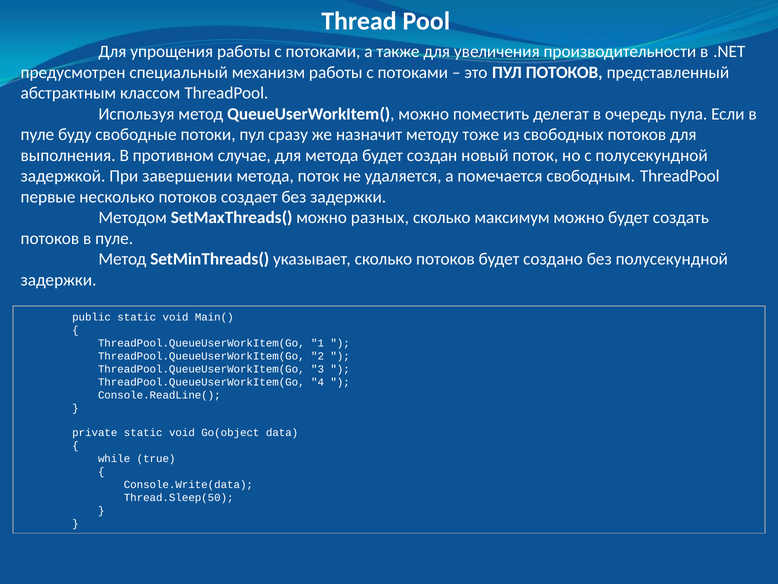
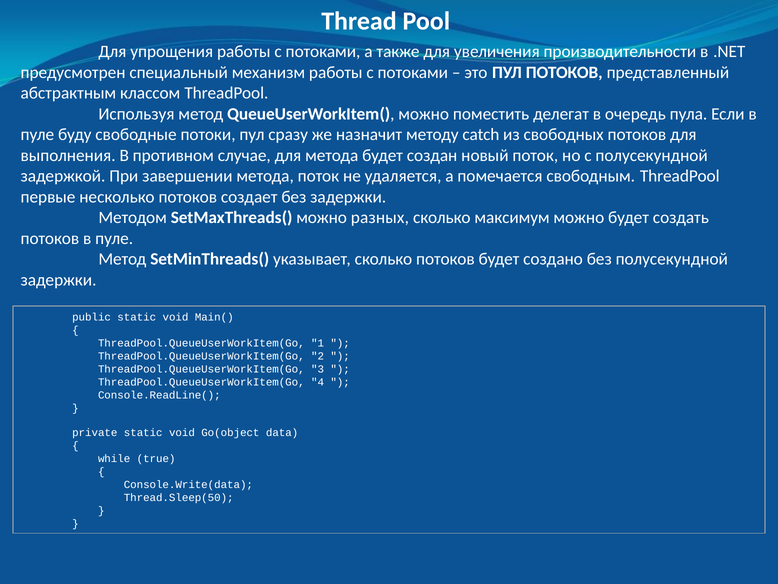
тоже: тоже -> catch (481, 135)
